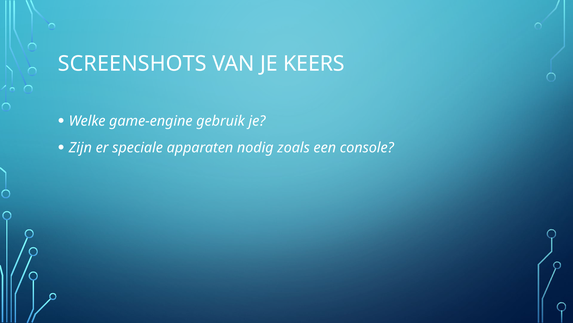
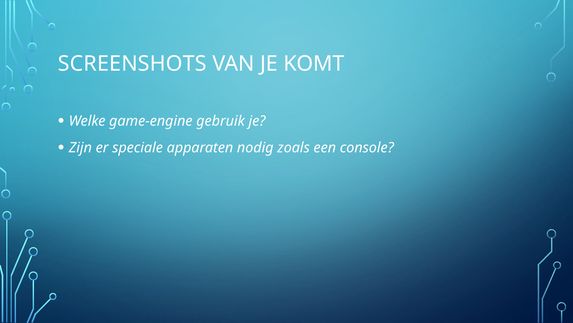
KEERS: KEERS -> KOMT (314, 64)
